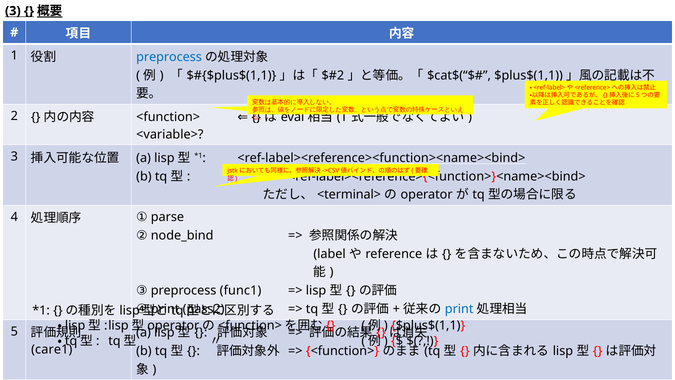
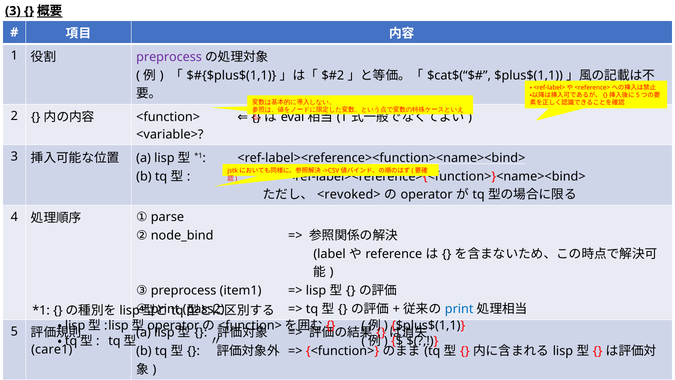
preprocess colour: blue -> purple (169, 57)
<terminal>: <terminal> -> <revoked> (349, 195)
func1: func1 -> item1 (241, 290)
